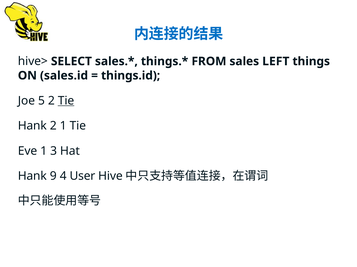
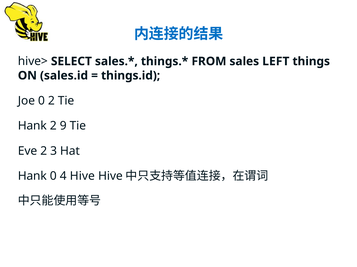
Joe 5: 5 -> 0 (41, 101)
Tie underline: present -> none (66, 101)
2 1: 1 -> 9 (63, 126)
Eve 1: 1 -> 2 (44, 151)
Hank 9: 9 -> 0 (53, 176)
4 User: User -> Hive (82, 176)
